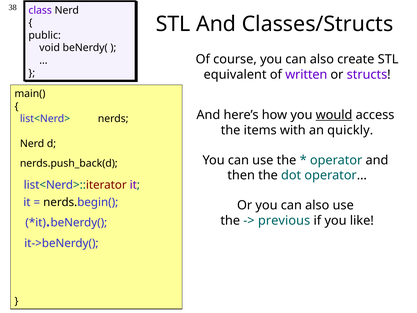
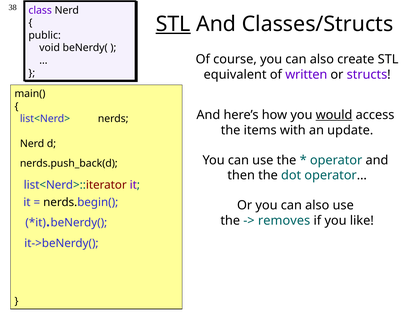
STL underline: none -> present (173, 24)
quickly: quickly -> update (350, 130)
previous: previous -> removes (284, 220)
